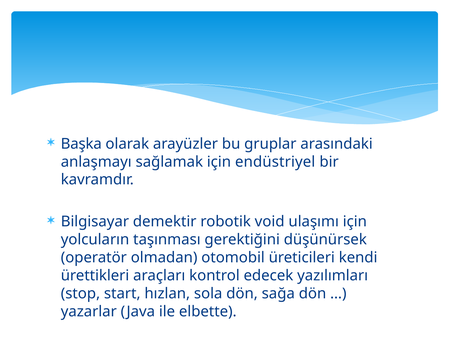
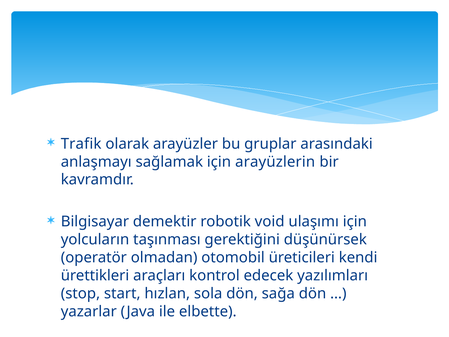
Başka: Başka -> Trafik (81, 144)
endüstriyel: endüstriyel -> arayüzlerin (275, 162)
